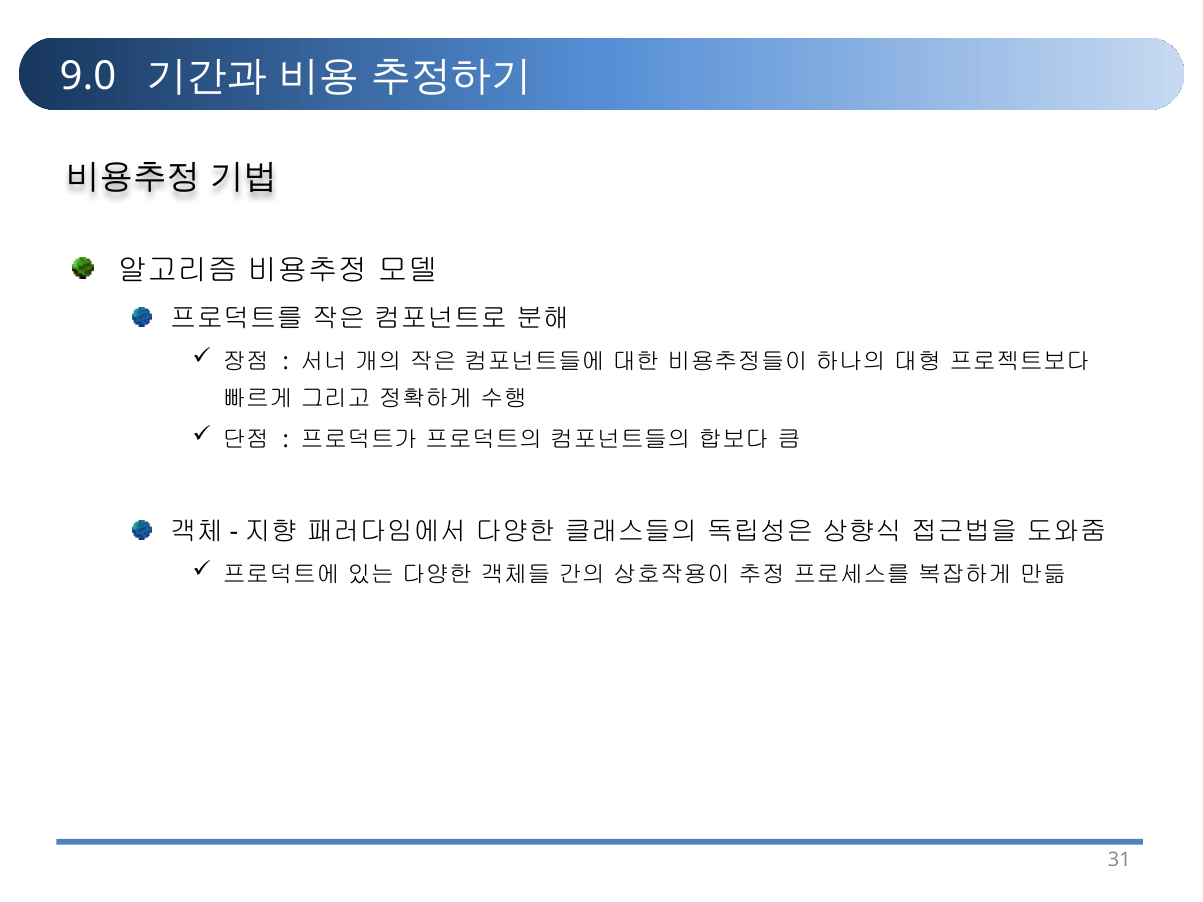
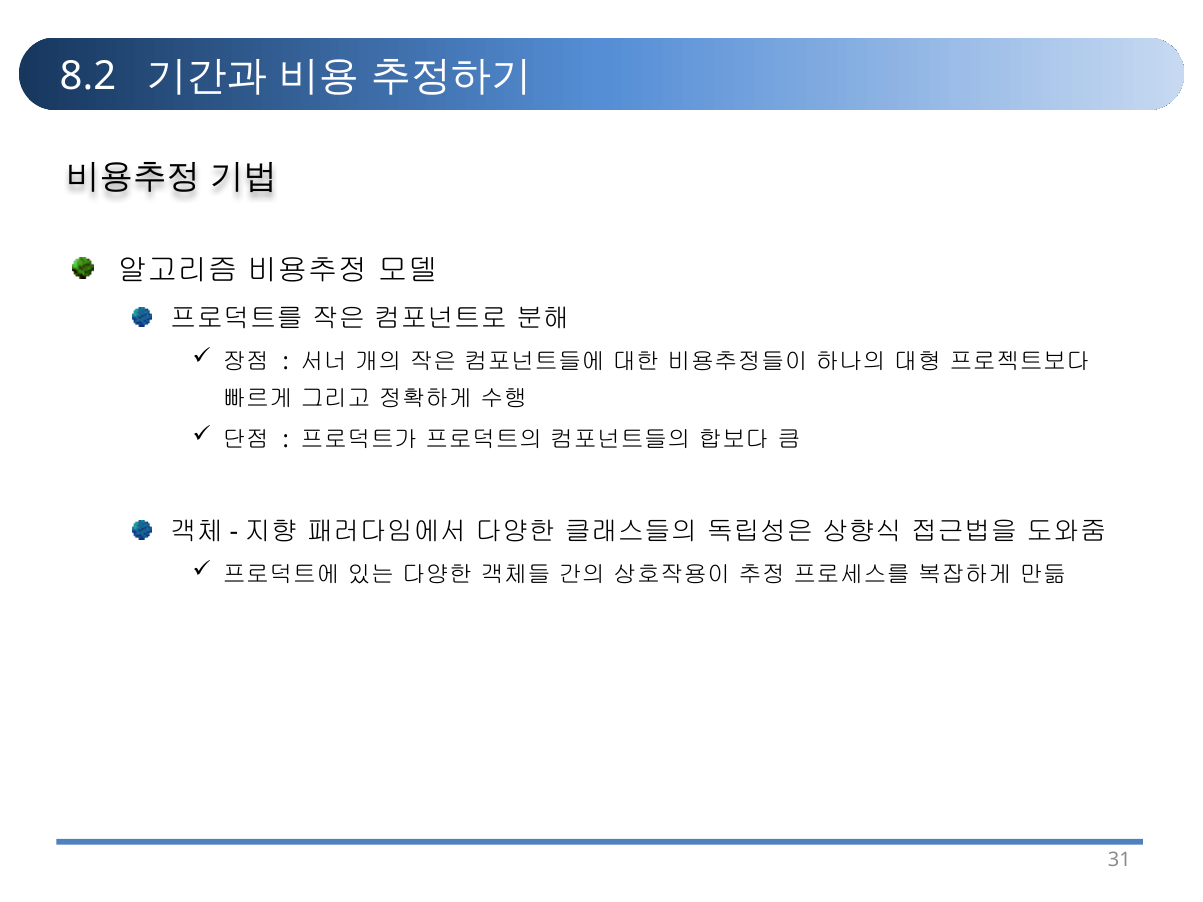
9.0: 9.0 -> 8.2 (88, 76)
